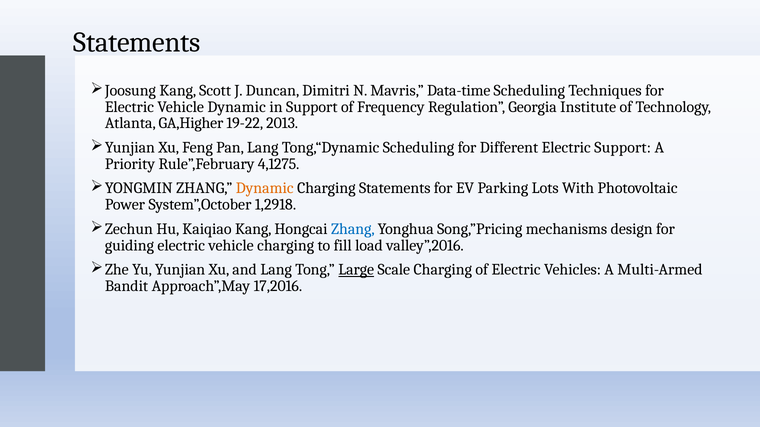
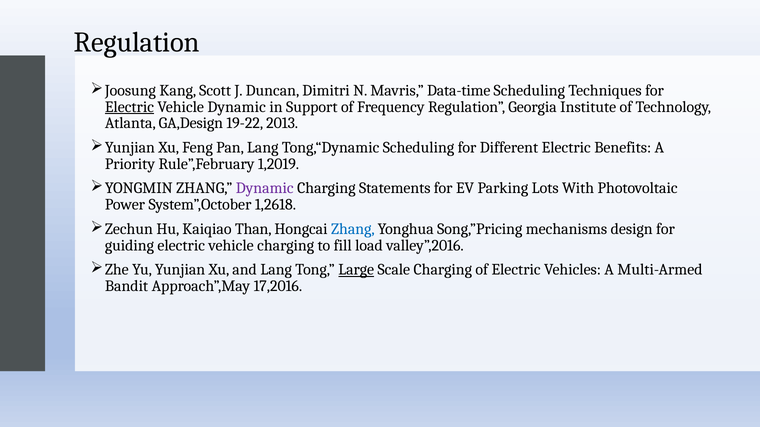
Statements: Statements -> Regulation (137, 42)
Electric underline: none -> present (129, 107)
GA,Higher: GA,Higher -> GA,Design (191, 123)
Electric Support: Support -> Benefits (623, 148)
4,1275: 4,1275 -> 1,2019 (278, 164)
Dynamic colour: orange -> purple (265, 188)
1,2918: 1,2918 -> 1,2618 (276, 205)
Kaiqiao Kang: Kang -> Than (253, 229)
